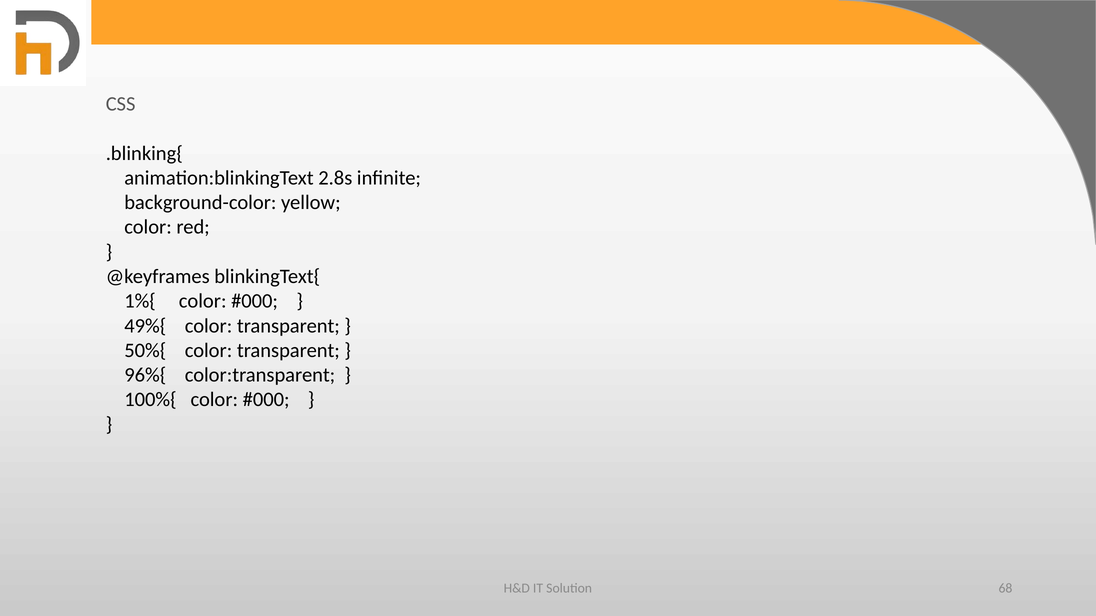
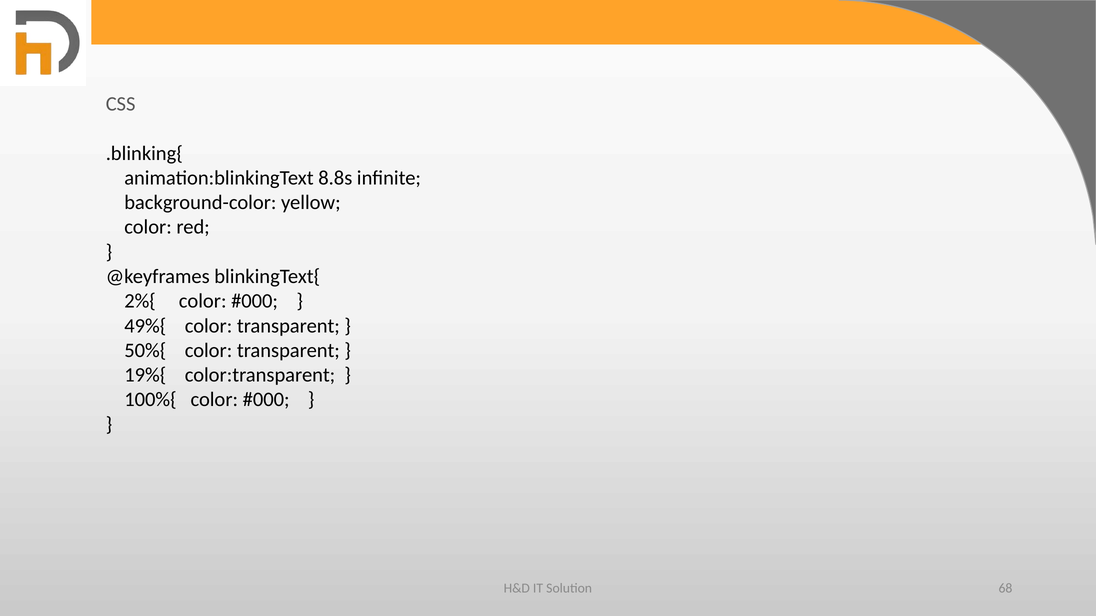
2.8s: 2.8s -> 8.8s (335, 178)
1%{: 1%{ -> 2%{ (140, 301)
96%{: 96%{ -> 19%{ (145, 375)
